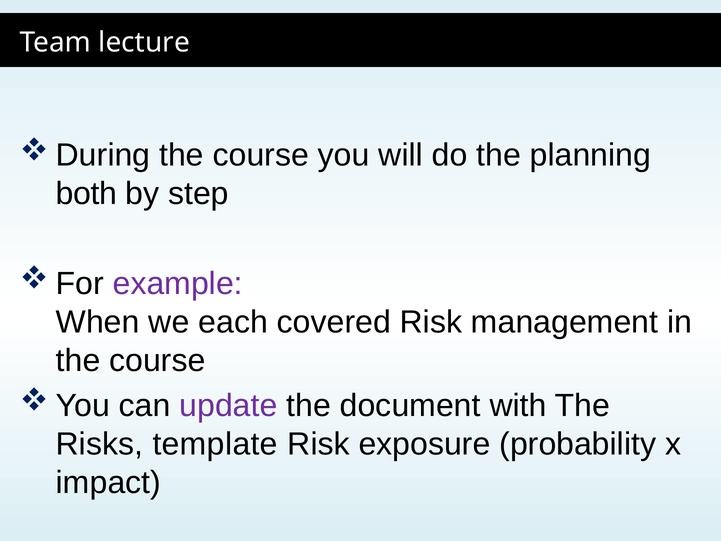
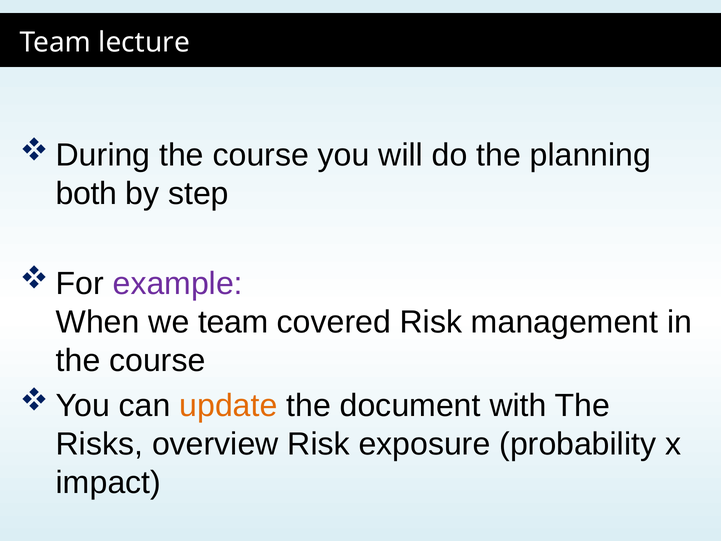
we each: each -> team (233, 322)
update colour: purple -> orange (228, 405)
template: template -> overview (215, 444)
